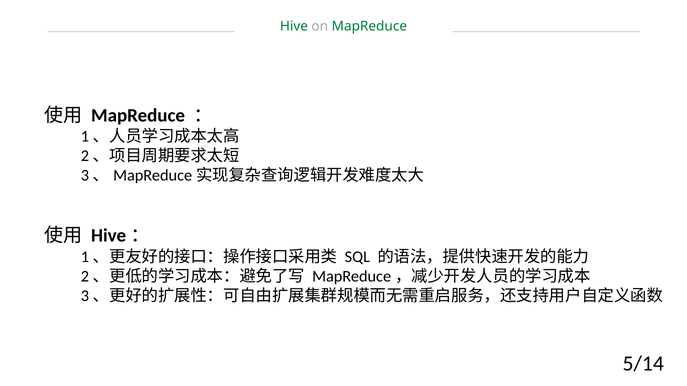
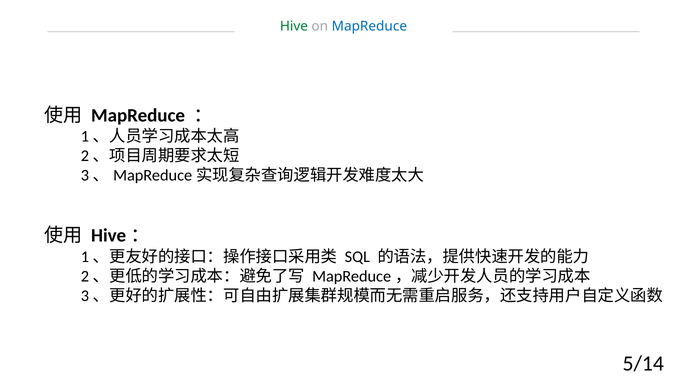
MapReduce colour: green -> blue (369, 27)
